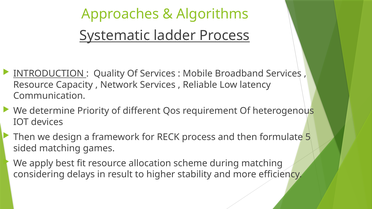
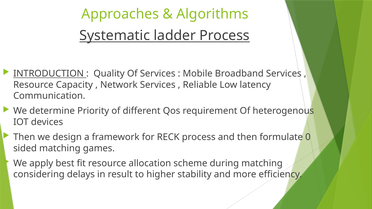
5: 5 -> 0 (308, 137)
